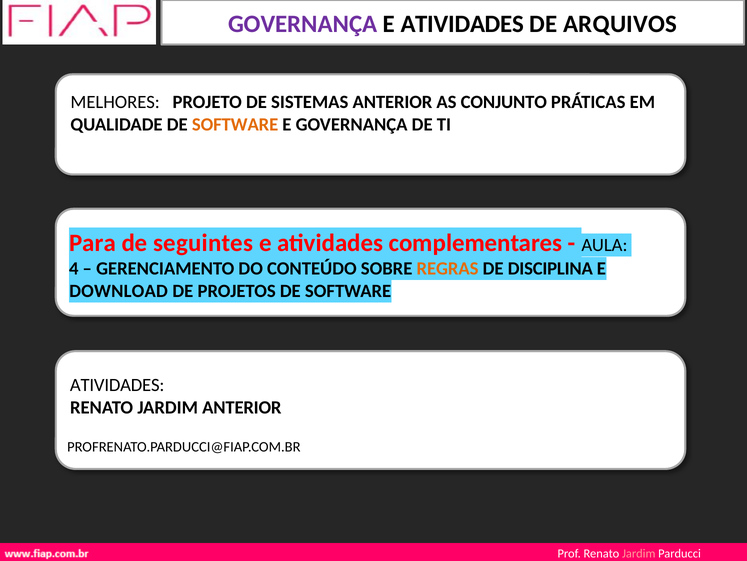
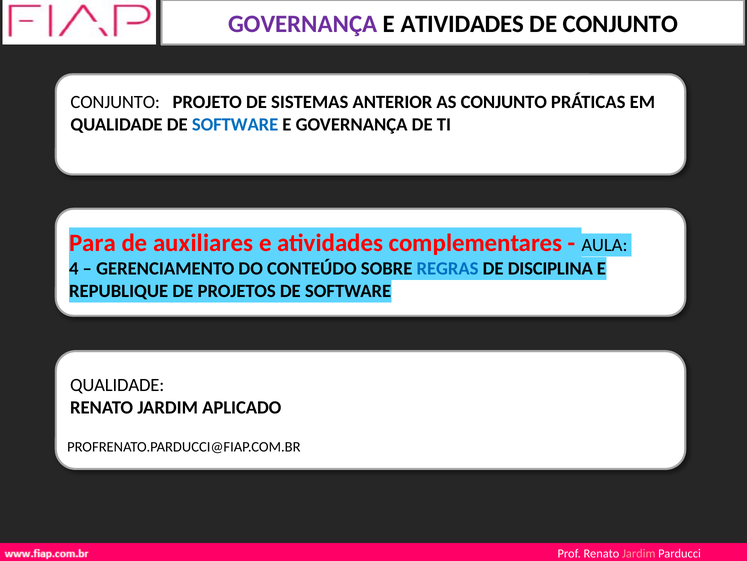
DE ARQUIVOS: ARQUIVOS -> CONJUNTO (620, 24)
MELHORES: MELHORES -> CONJUNTO (115, 102)
SOFTWARE colour: orange -> blue (235, 125)
seguintes: seguintes -> auxiliares (203, 243)
REGRAS colour: orange -> blue (448, 268)
DOWNLOAD: DOWNLOAD -> REPUBLIQUE (119, 291)
ATIVIDADES: ATIVIDADES -> QUALIDADE (117, 385)
JARDIM ANTERIOR: ANTERIOR -> APLICADO (242, 407)
